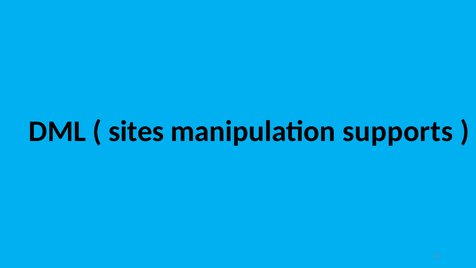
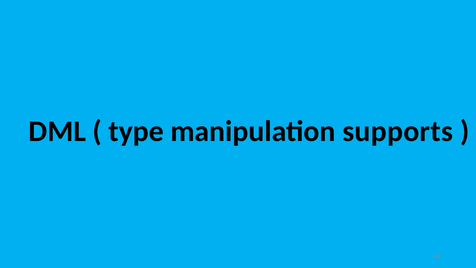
sites: sites -> type (136, 131)
